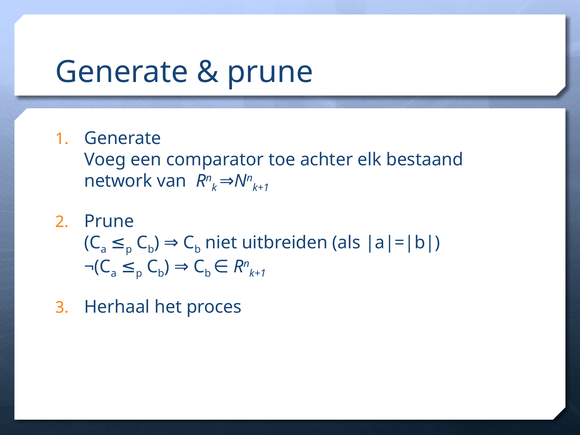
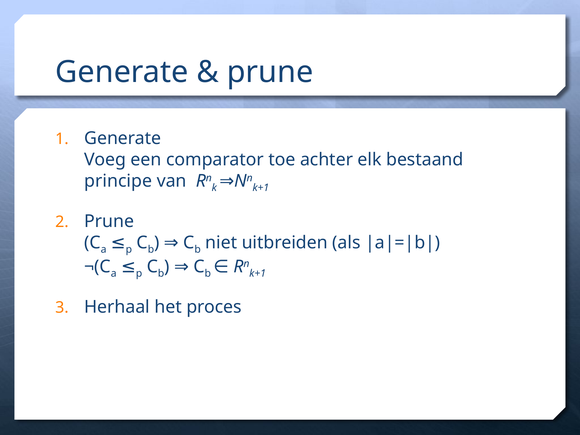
network: network -> principe (118, 181)
